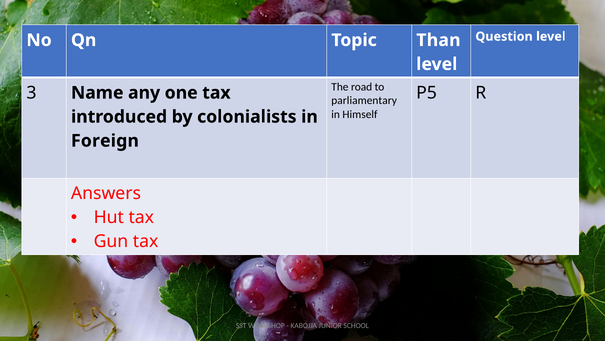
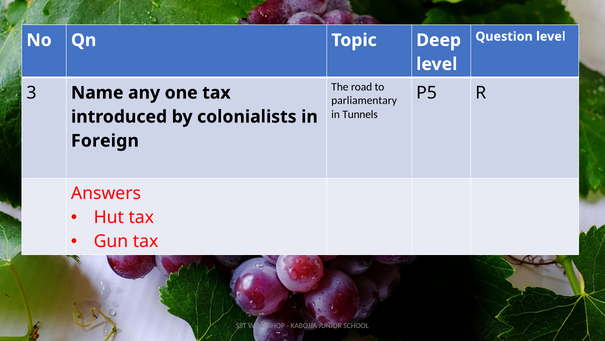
Than: Than -> Deep (439, 40)
Himself: Himself -> Tunnels (360, 114)
